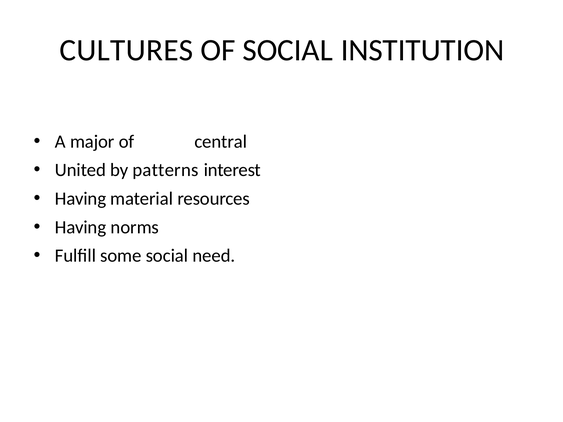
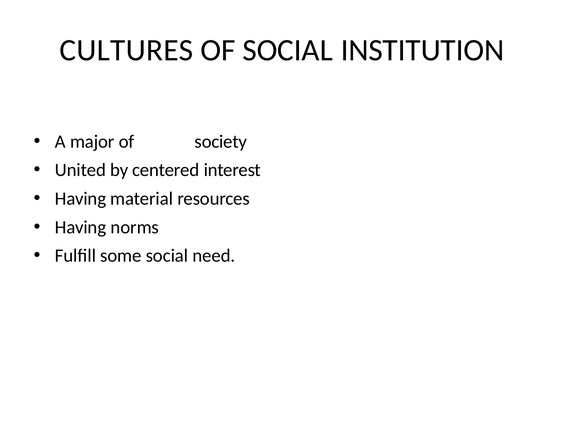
central: central -> society (221, 142)
patterns: patterns -> centered (166, 170)
